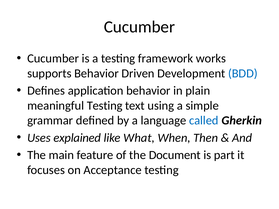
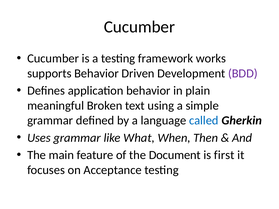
BDD colour: blue -> purple (243, 73)
meaningful Testing: Testing -> Broken (105, 106)
Uses explained: explained -> grammar (77, 138)
part: part -> first (224, 155)
